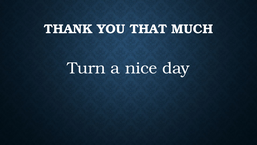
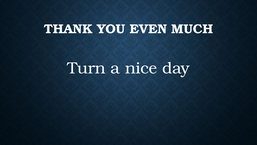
THAT: THAT -> EVEN (148, 29)
